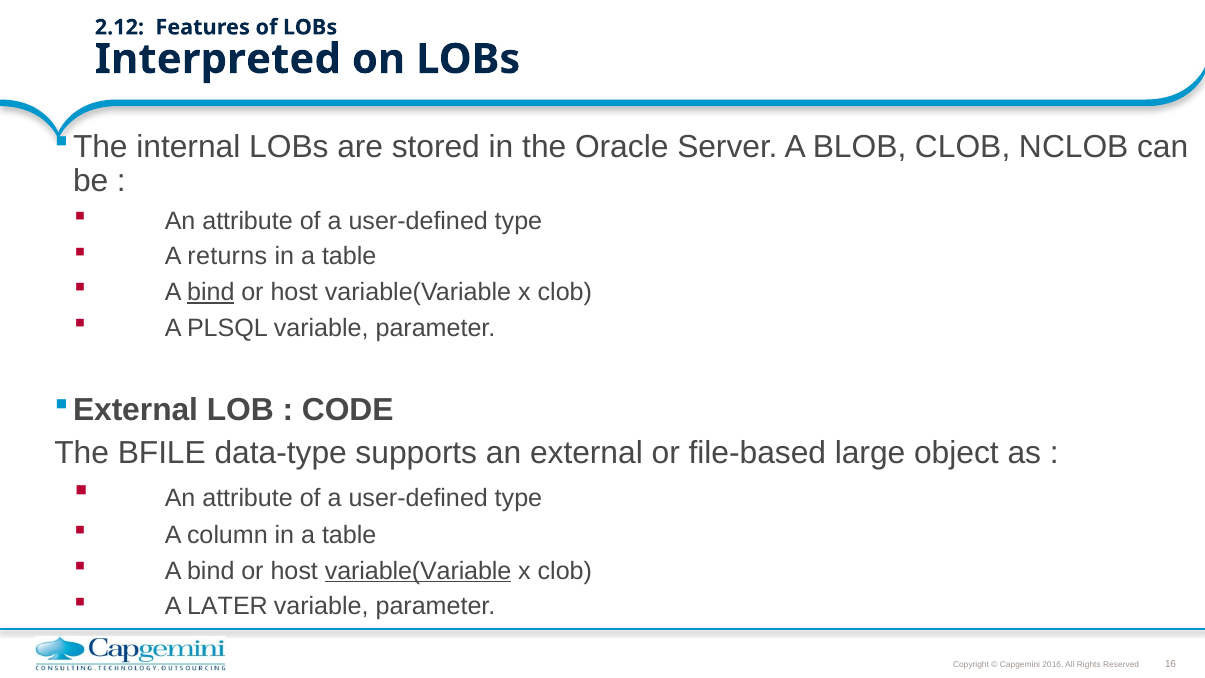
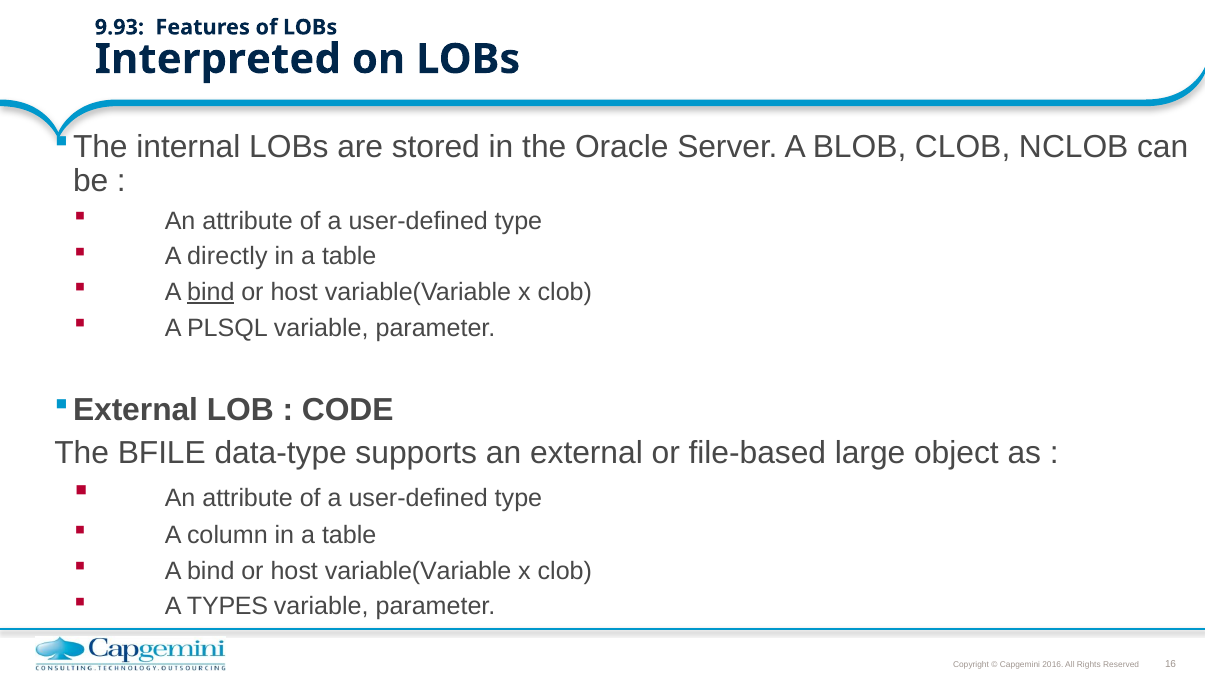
2.12: 2.12 -> 9.93 (119, 27)
returns: returns -> directly (227, 256)
variable(Variable underline: present -> none (418, 571)
LATER: LATER -> TYPES (228, 606)
